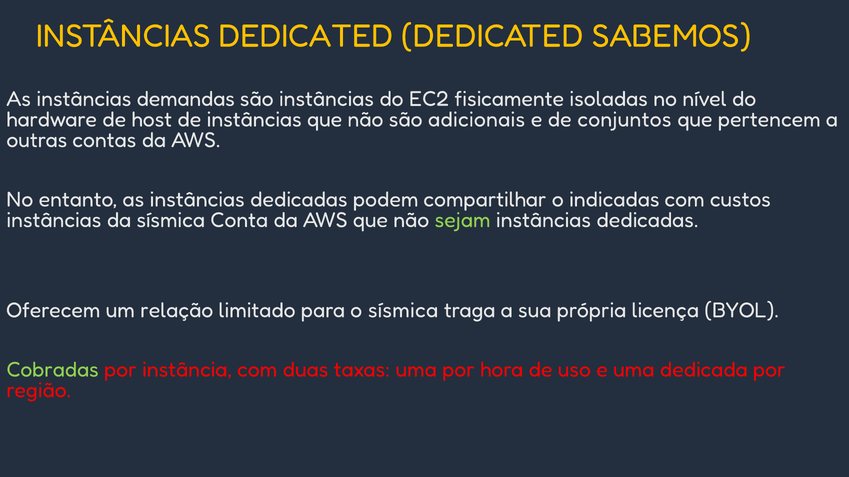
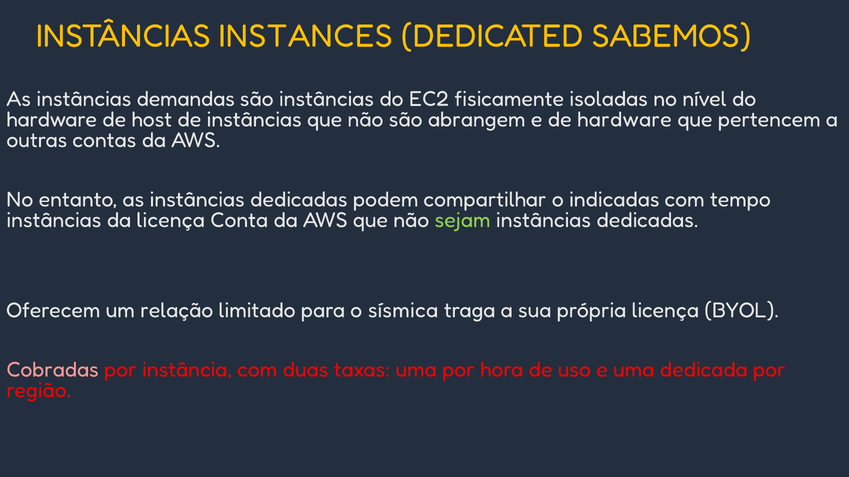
INSTÂNCIAS DEDICATED: DEDICATED -> INSTANCES (306, 36)
adicionais: adicionais -> abrangem (477, 119)
de conjuntos: conjuntos -> hardware (624, 119)
custos: custos -> tempo (740, 200)
da sísmica: sísmica -> licença (171, 220)
Cobradas colour: light green -> pink (53, 370)
